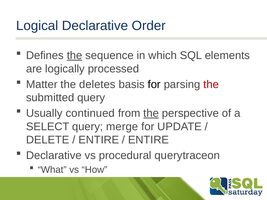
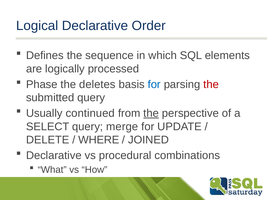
the underline: present -> none (75, 56)
Matter: Matter -> Phase (42, 84)
for colour: black -> blue (154, 84)
ENTIRE: ENTIRE -> WHERE (99, 140)
ENTIRE: ENTIRE -> JOINED (148, 140)
querytraceon: querytraceon -> combinations (187, 156)
